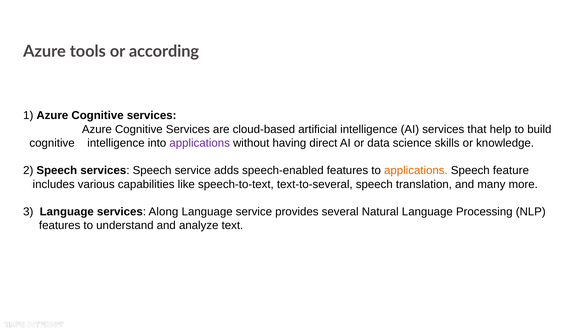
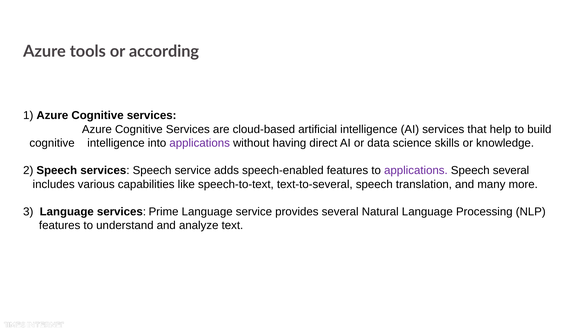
applications colour: orange -> purple (416, 170)
Speech feature: feature -> several (511, 170)
Along: Along -> Prime (164, 212)
